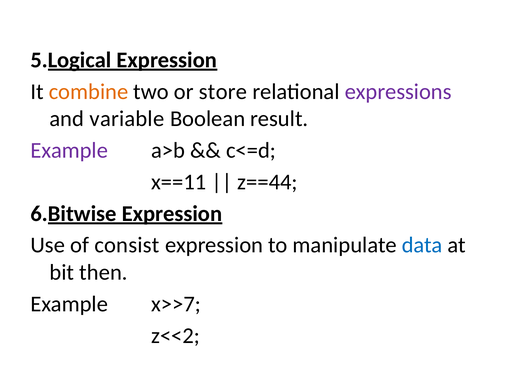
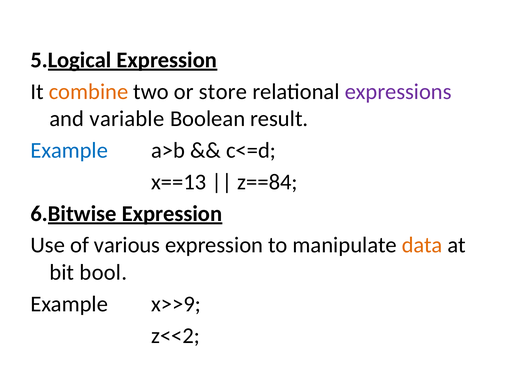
Example colour: purple -> blue (69, 150)
x==11: x==11 -> x==13 (179, 182)
z==44: z==44 -> z==84 (267, 182)
consist: consist -> various (127, 245)
data colour: blue -> orange (422, 245)
then: then -> bool (103, 272)
x>>7: x>>7 -> x>>9 (176, 304)
